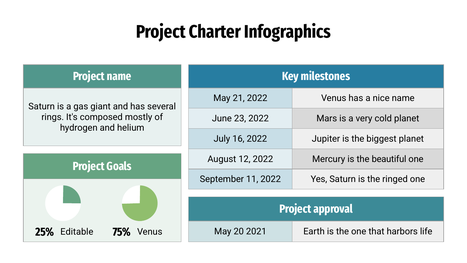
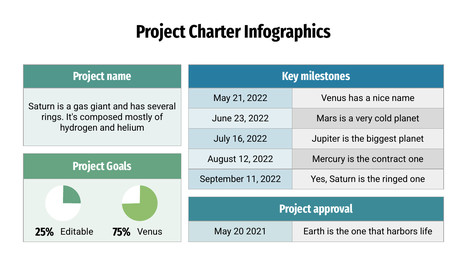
beautiful: beautiful -> contract (389, 159)
